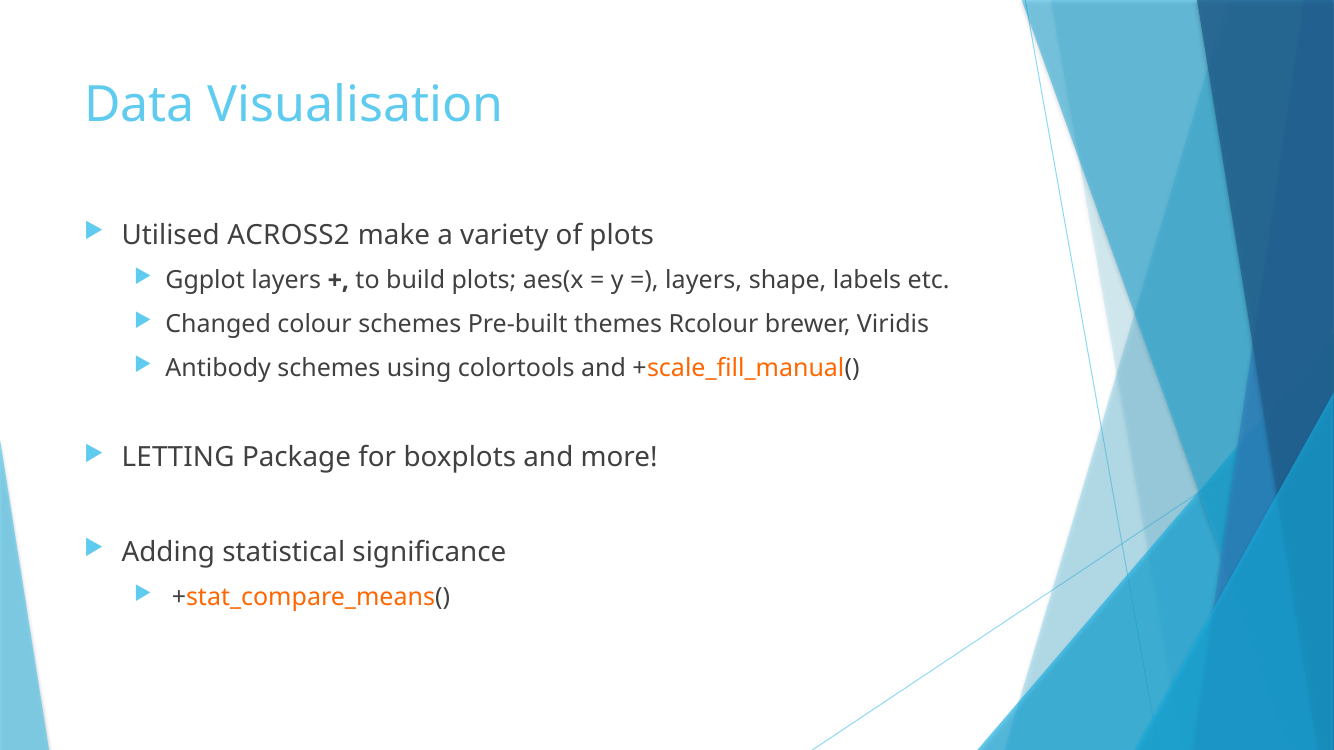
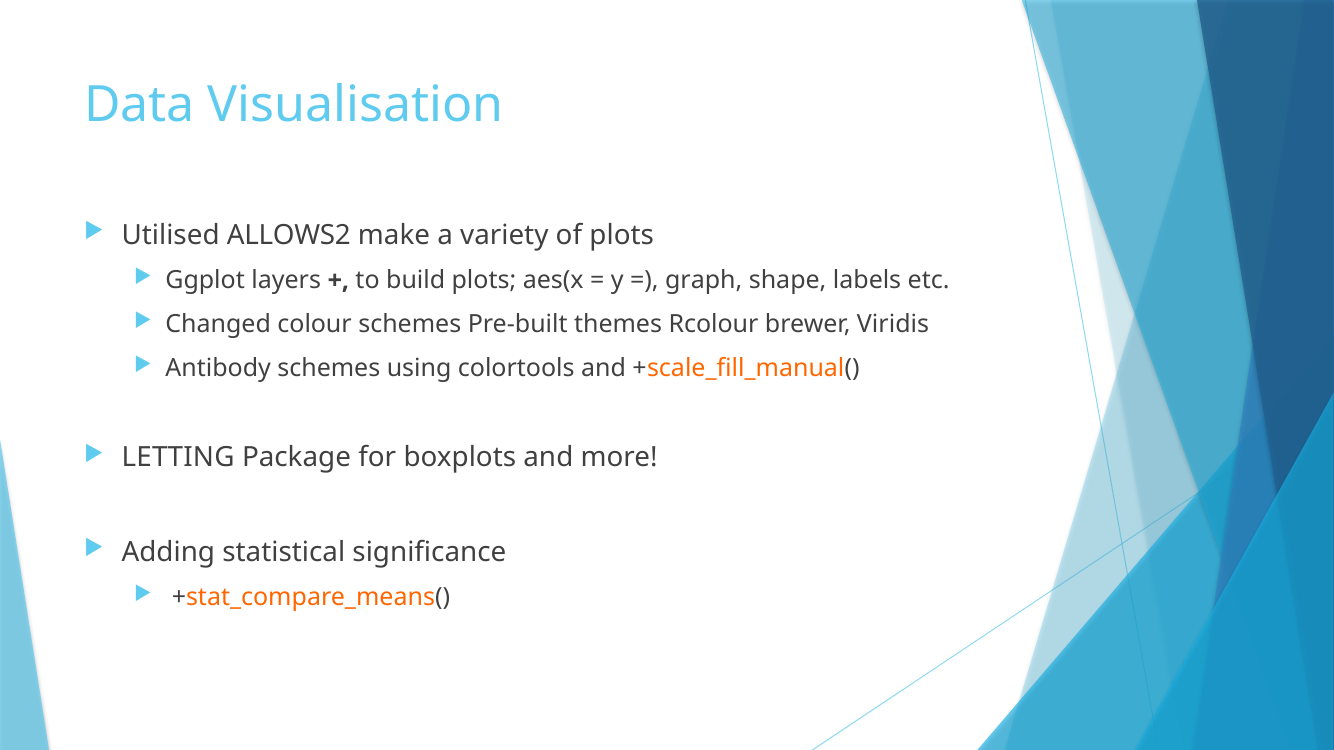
ACROSS2: ACROSS2 -> ALLOWS2 (289, 235)
layers: layers -> graph (704, 280)
